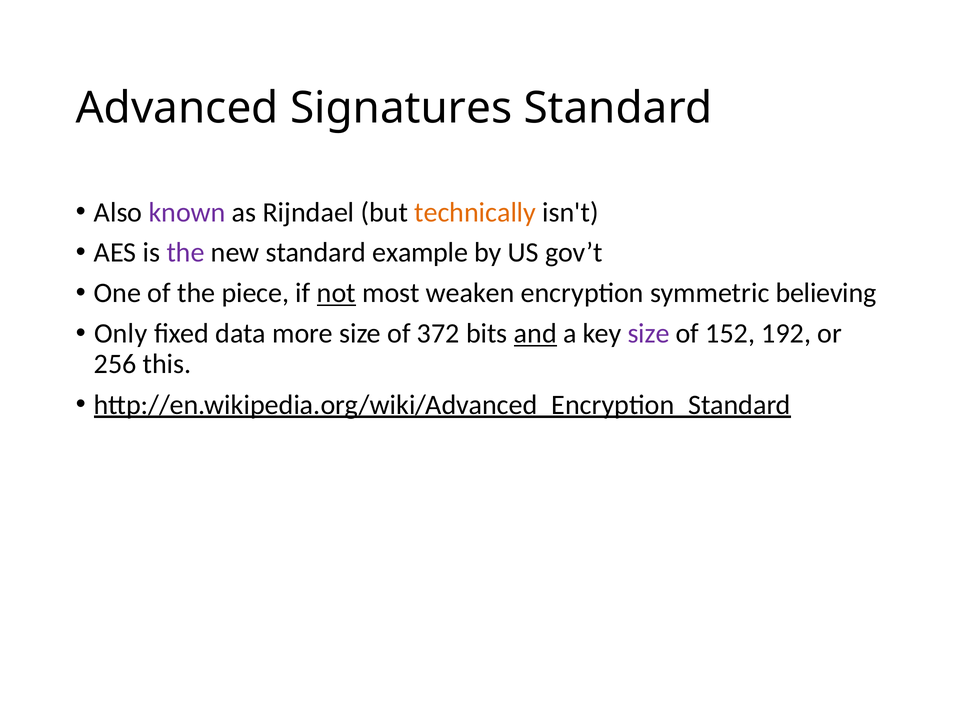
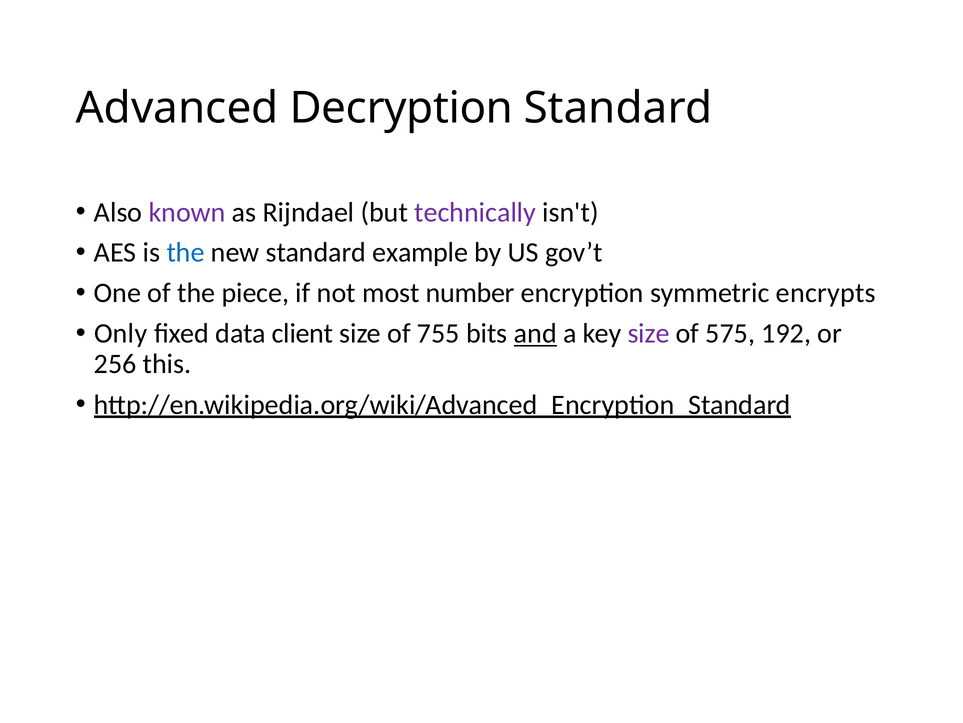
Signatures: Signatures -> Decryption (401, 108)
technically colour: orange -> purple (475, 212)
the colour: purple -> blue (186, 252)
not underline: present -> none (336, 293)
weaken: weaken -> number (470, 293)
believing: believing -> encrypts (826, 293)
more: more -> client (303, 333)
372: 372 -> 755 (438, 333)
152: 152 -> 575 (730, 333)
